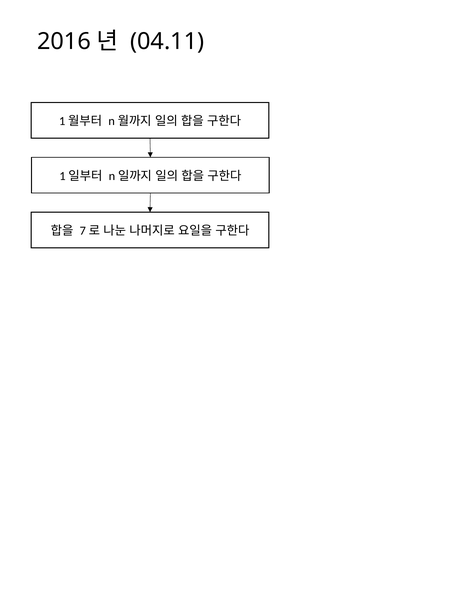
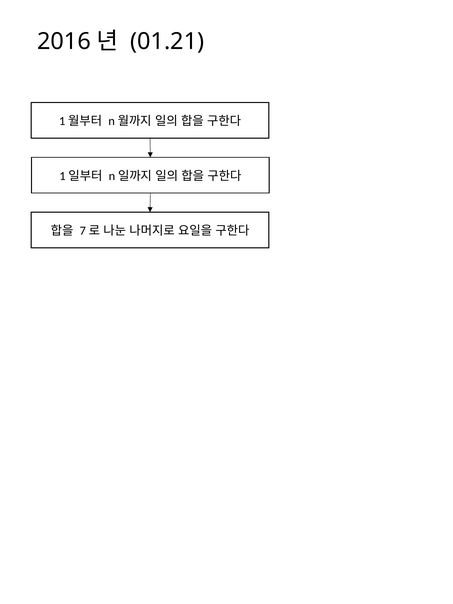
04.11: 04.11 -> 01.21 (167, 41)
